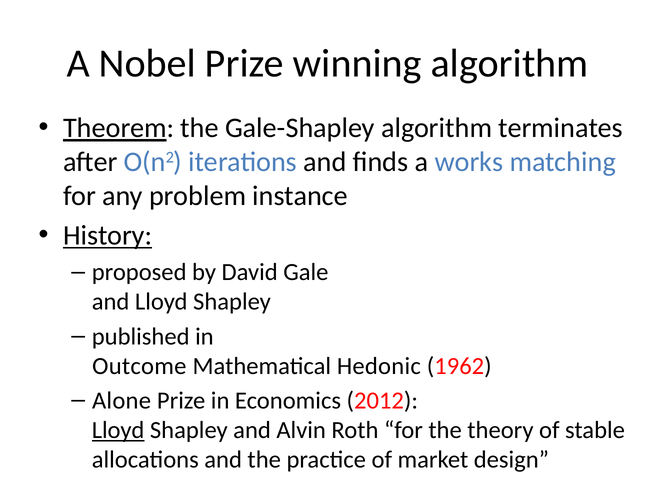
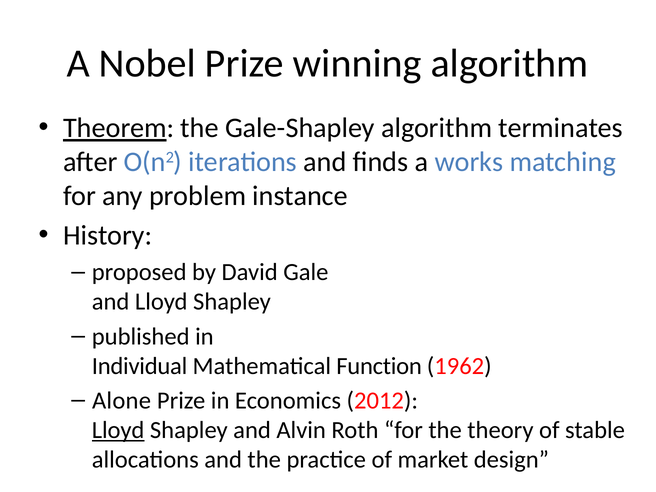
History underline: present -> none (108, 236)
Outcome: Outcome -> Individual (140, 366)
Hedonic: Hedonic -> Function (379, 366)
